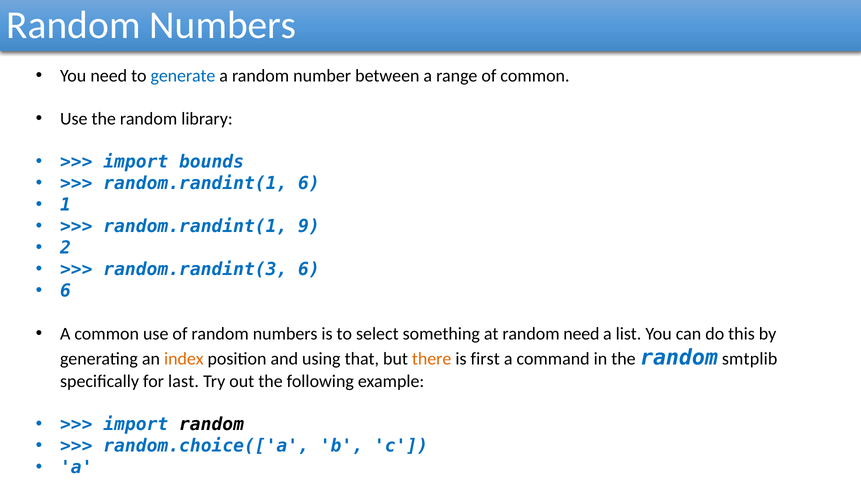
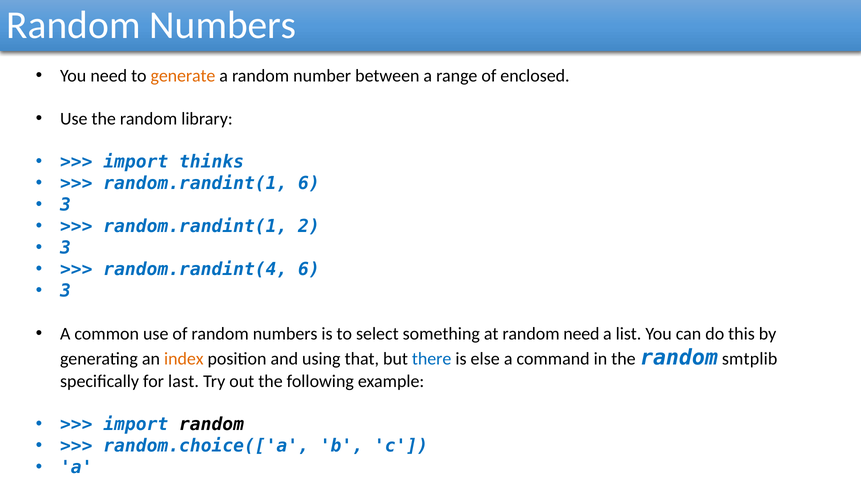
generate colour: blue -> orange (183, 76)
of common: common -> enclosed (535, 76)
bounds: bounds -> thinks (212, 162)
1: 1 -> 3 (65, 205)
9: 9 -> 2 (309, 226)
2: 2 -> 3 (65, 248)
random.randint(3: random.randint(3 -> random.randint(4 (195, 270)
6: 6 -> 3 (65, 291)
there colour: orange -> blue (432, 359)
first: first -> else (485, 359)
